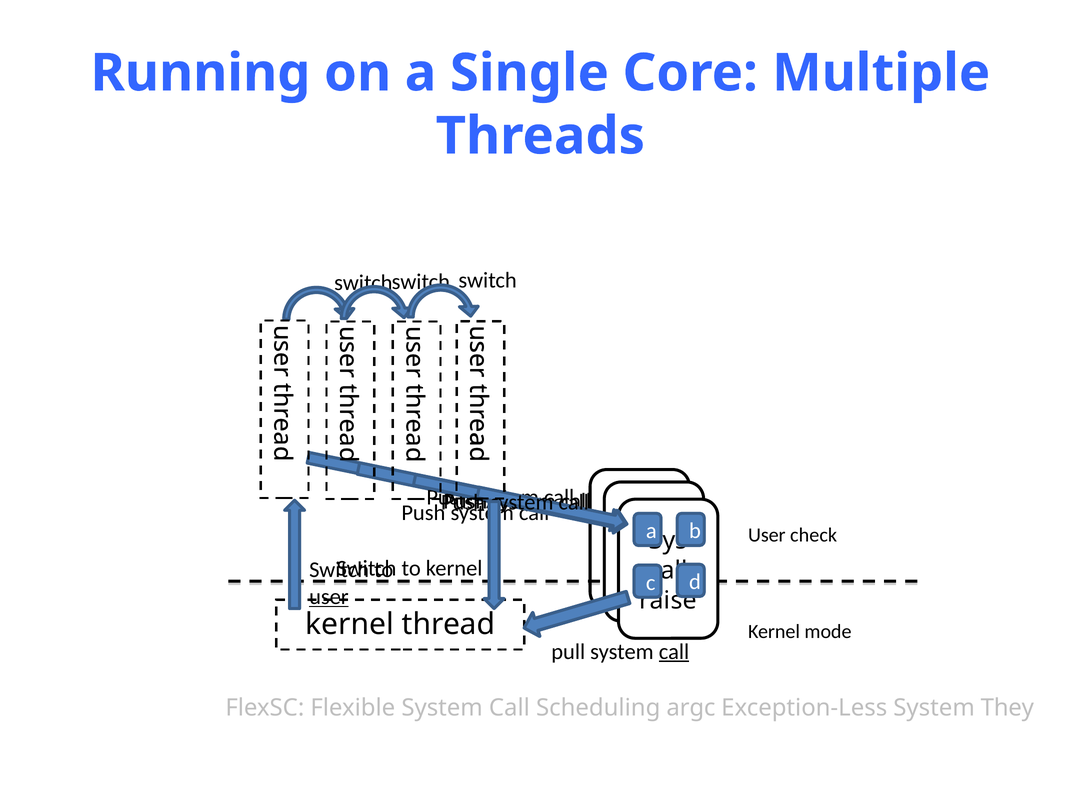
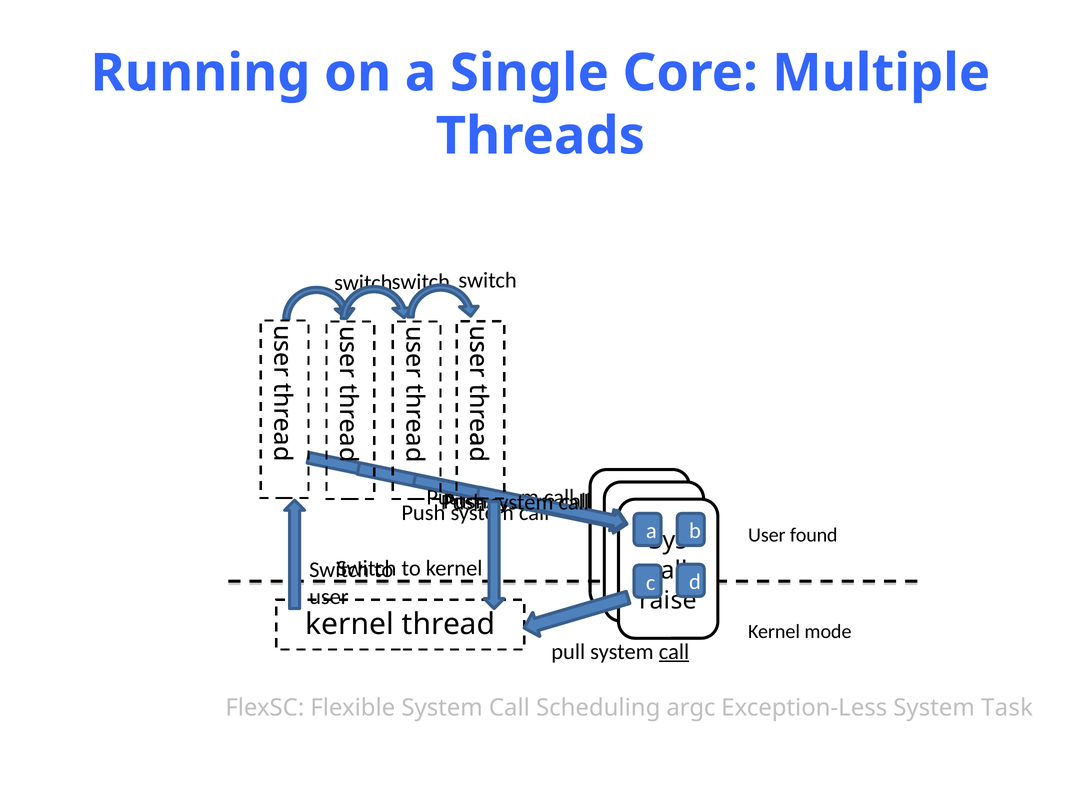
check: check -> found (814, 535)
user underline: present -> none (329, 597)
They: They -> Task (1007, 708)
